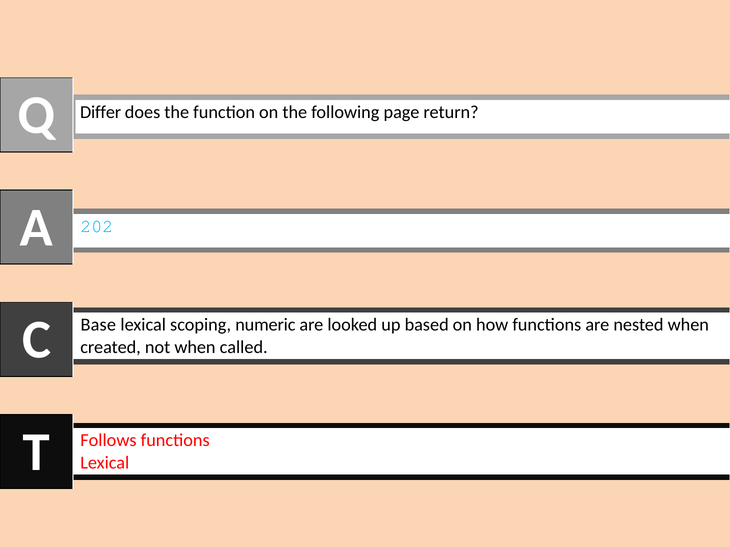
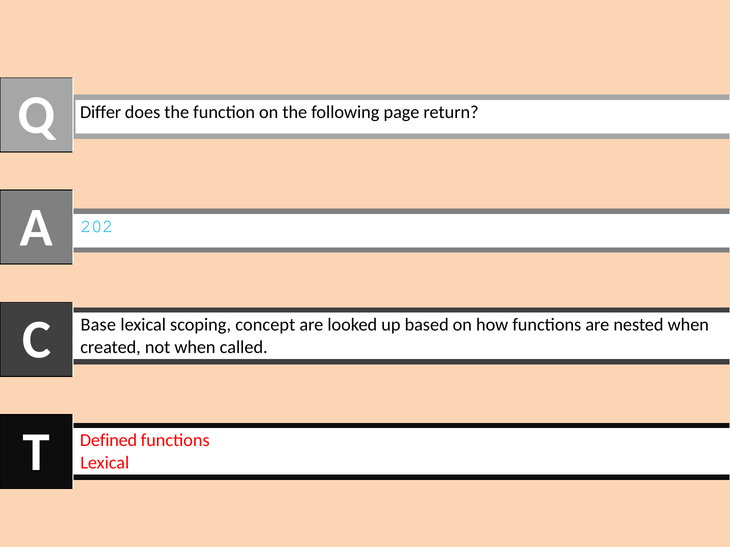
numeric: numeric -> concept (265, 325)
Follows: Follows -> Defined (109, 441)
